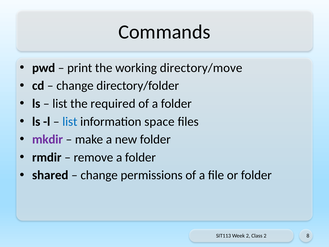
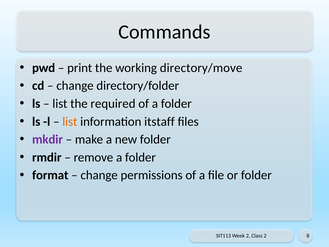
list colour: blue -> orange (70, 121)
space: space -> itstaff (159, 121)
shared: shared -> format (50, 175)
